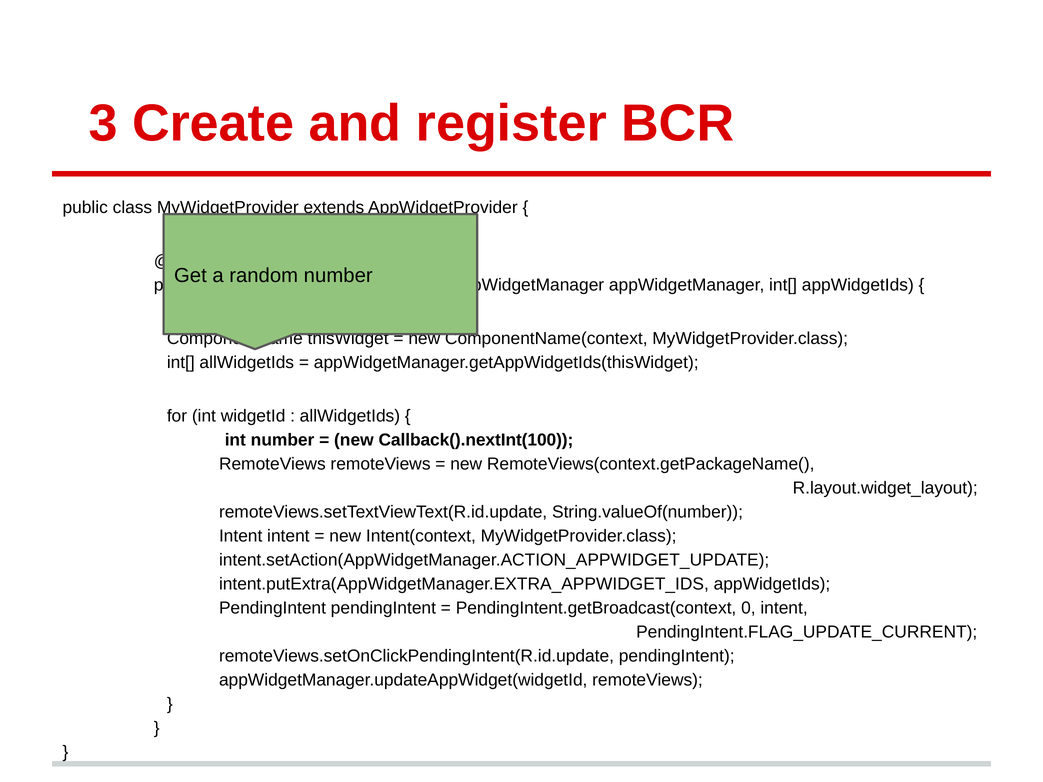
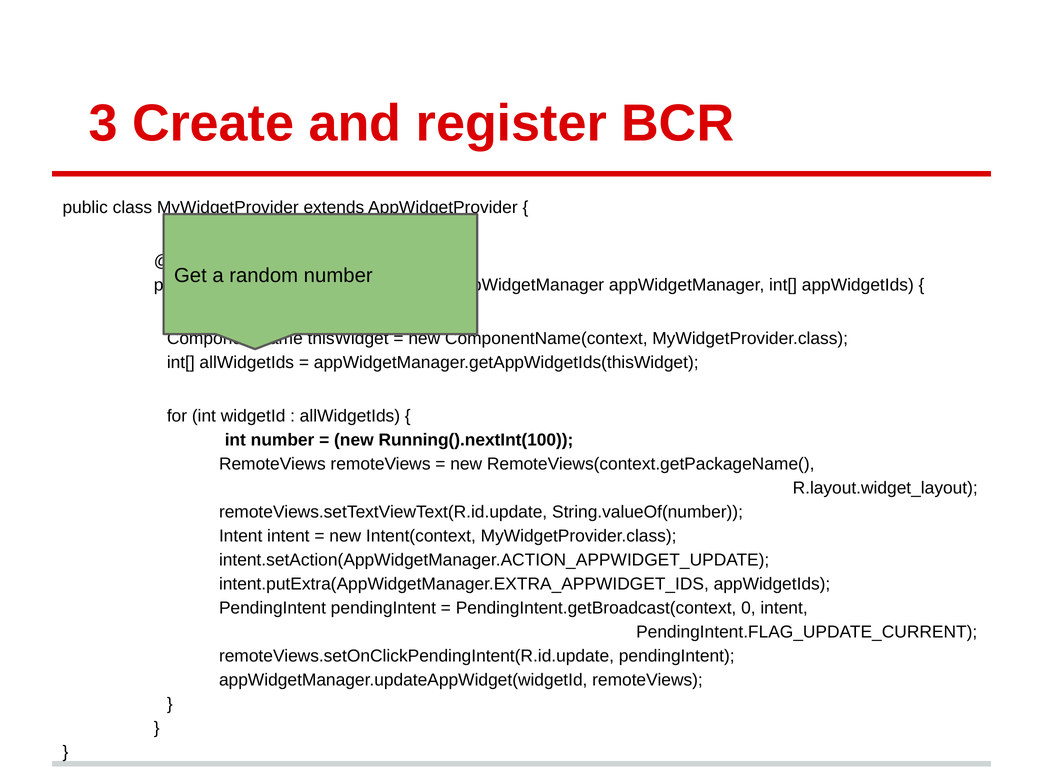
Callback().nextInt(100: Callback().nextInt(100 -> Running().nextInt(100 (476, 440)
